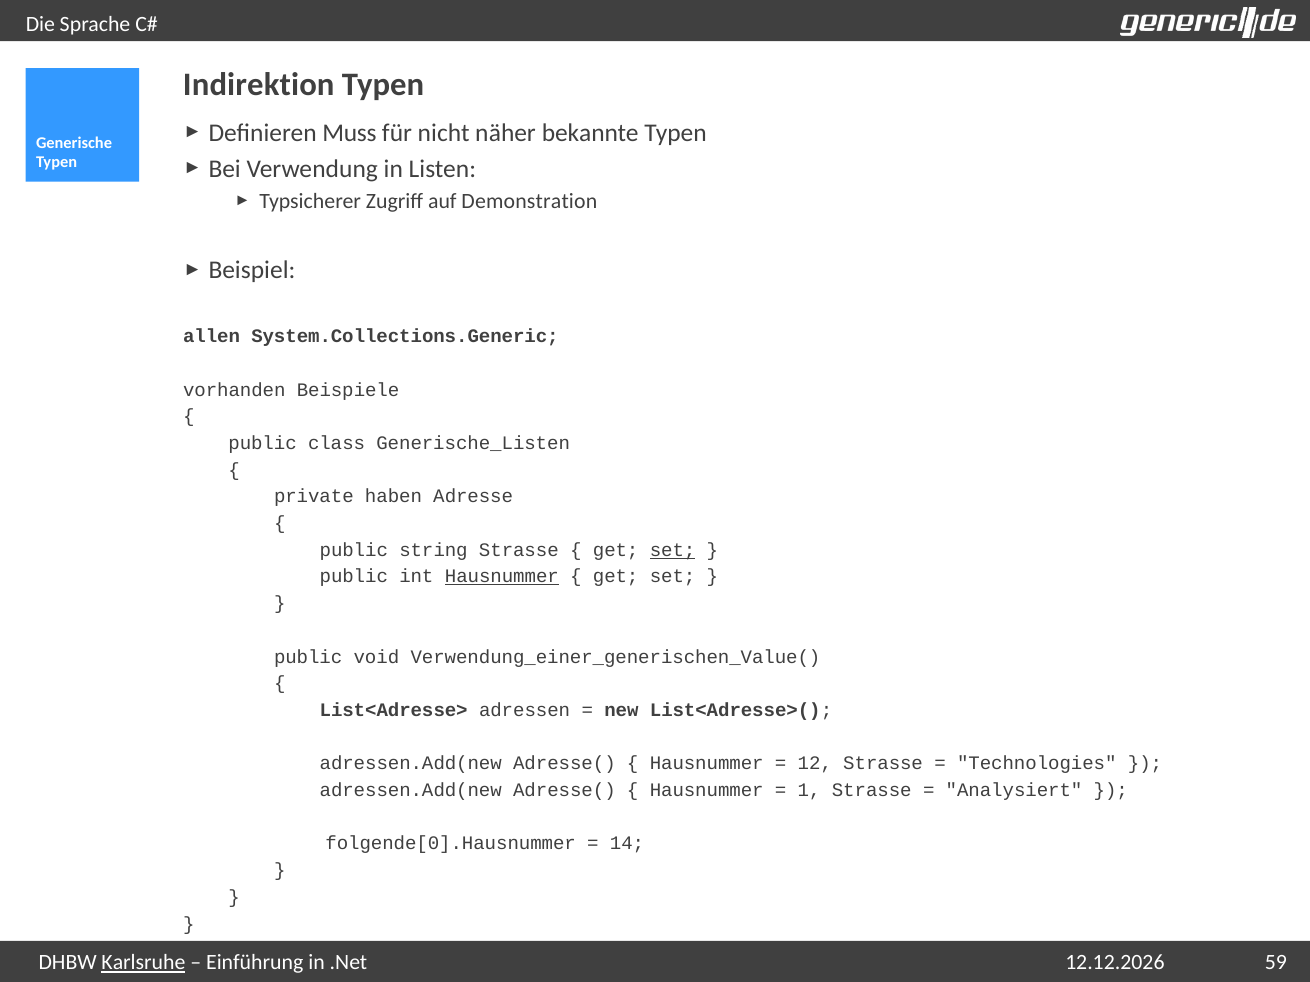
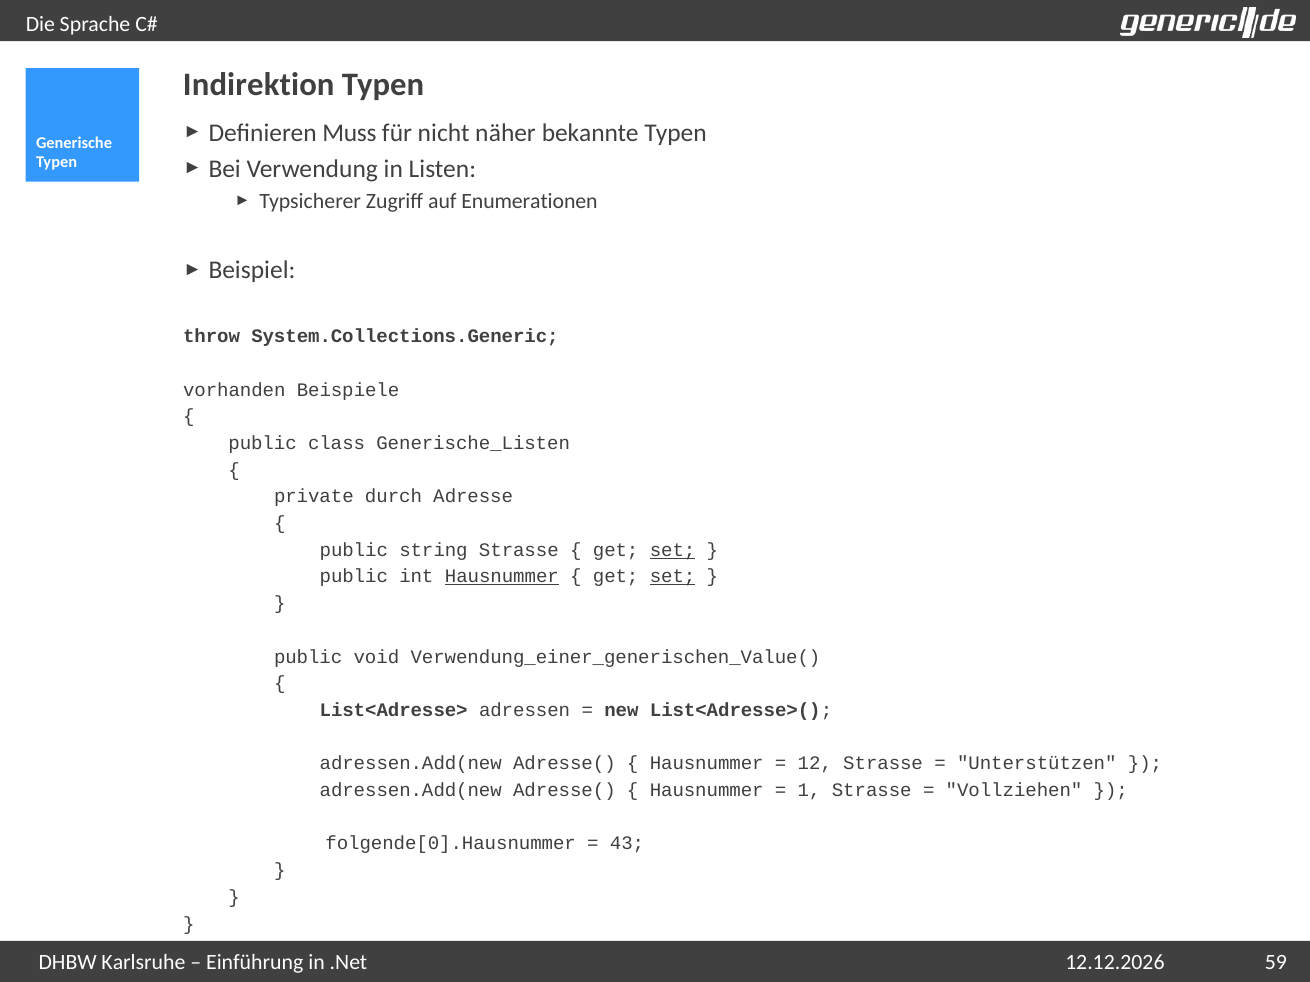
Demonstration: Demonstration -> Enumerationen (530, 201)
allen: allen -> throw (212, 337)
haben: haben -> durch (394, 497)
set underline: none -> present (673, 577)
Technologies: Technologies -> Unterstützen (1037, 764)
Analysiert: Analysiert -> Vollziehen (1014, 791)
14: 14 -> 43 (627, 844)
Karlsruhe underline: present -> none (143, 963)
